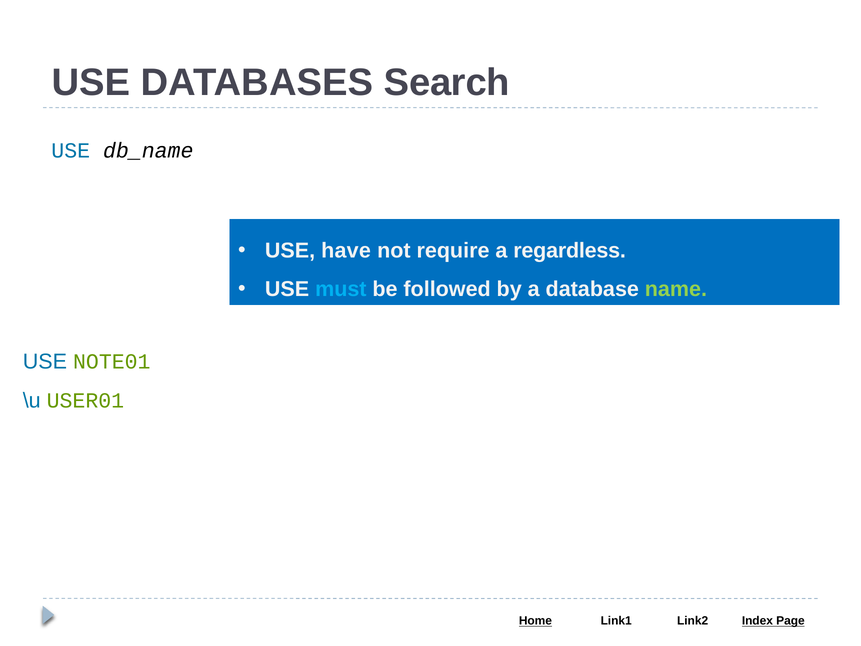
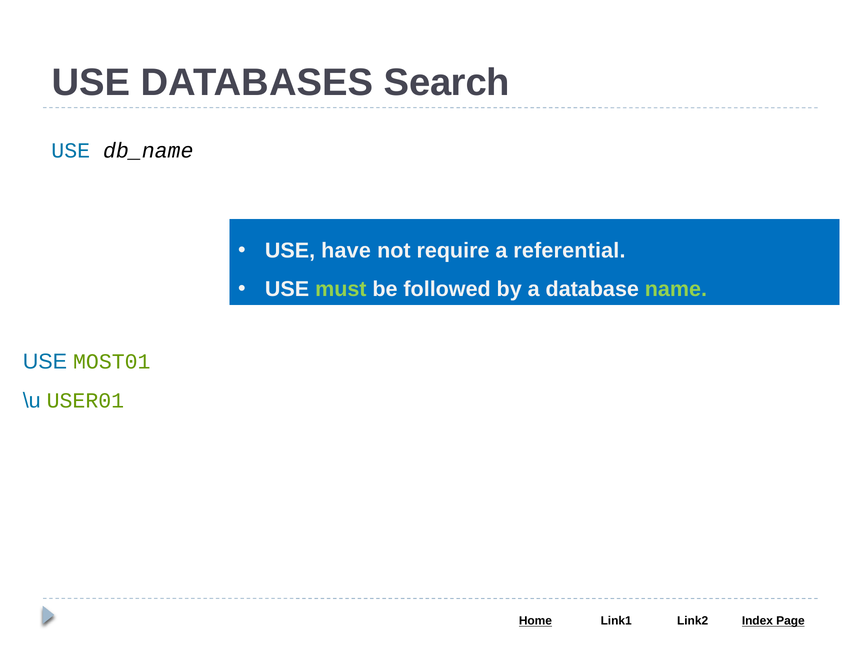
regardless: regardless -> referential (569, 251)
must colour: light blue -> light green (341, 289)
NOTE01: NOTE01 -> MOST01 (112, 362)
